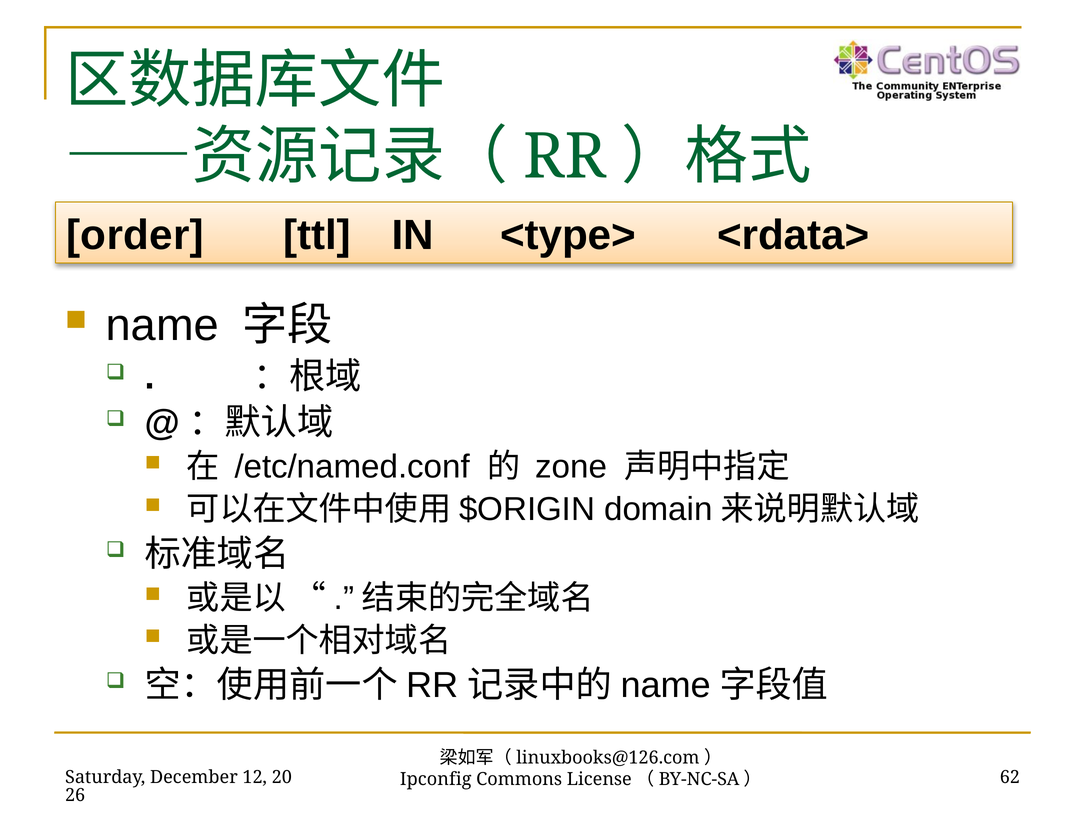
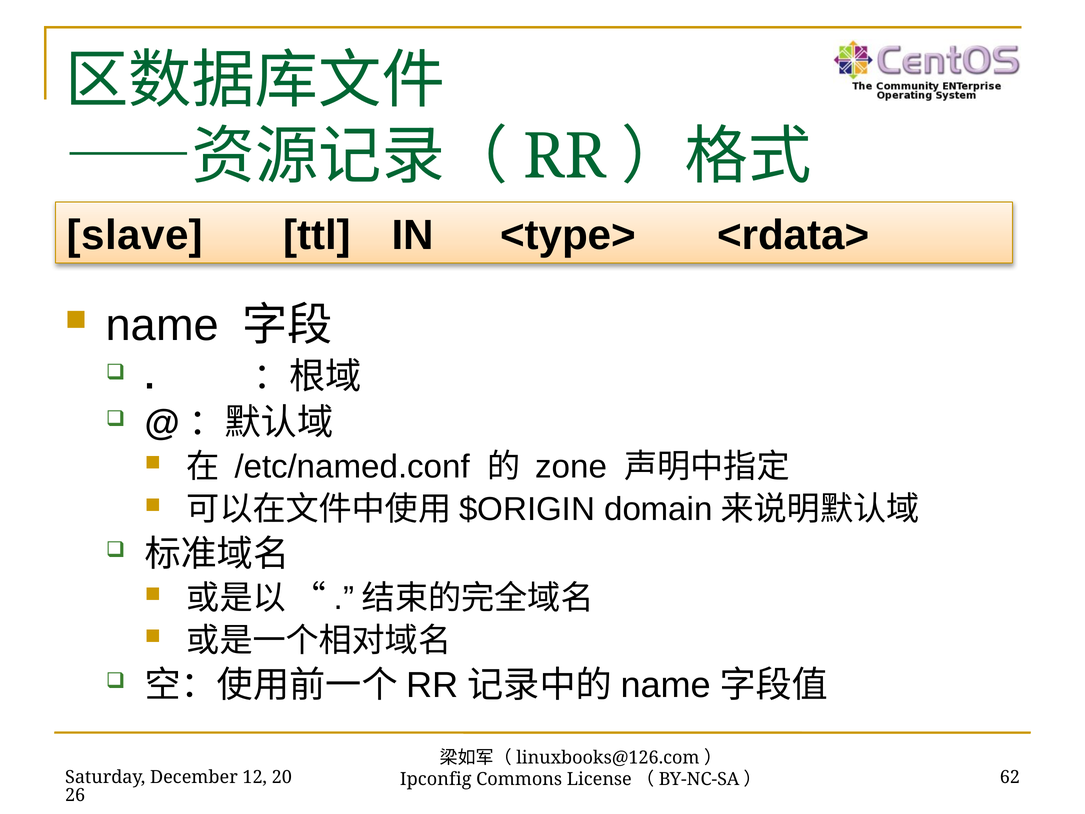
order: order -> slave (135, 235)
